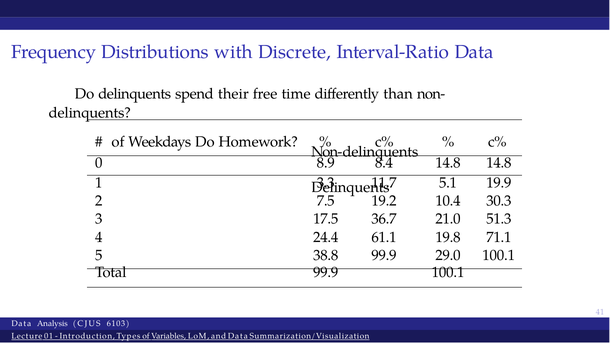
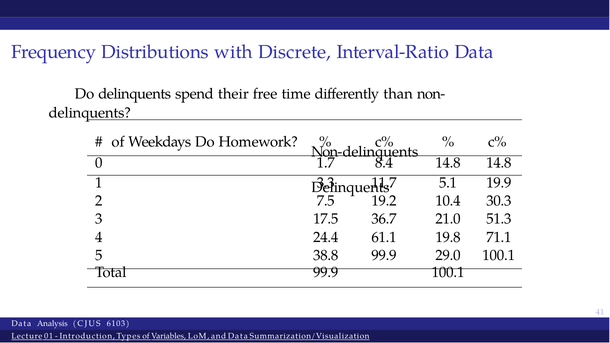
8.9: 8.9 -> 1.7 (326, 163)
